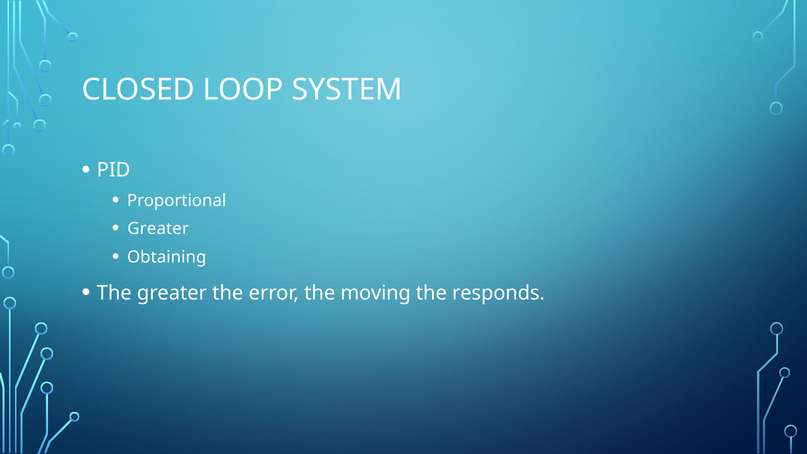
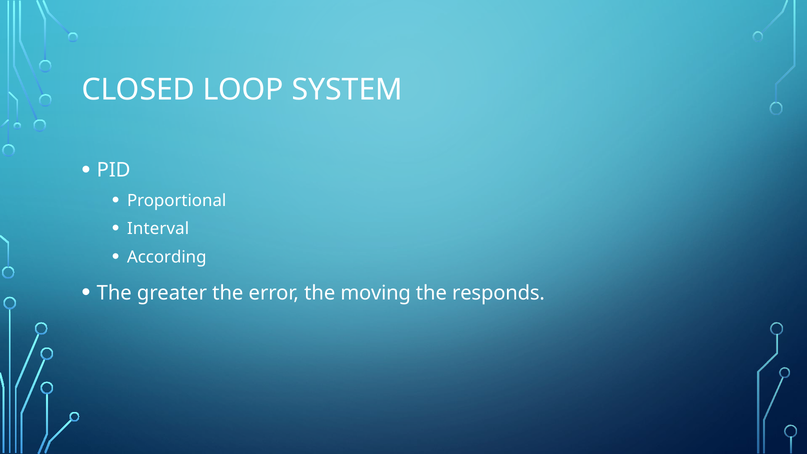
Greater: Greater -> Interval (158, 229)
Obtaining: Obtaining -> According (167, 257)
